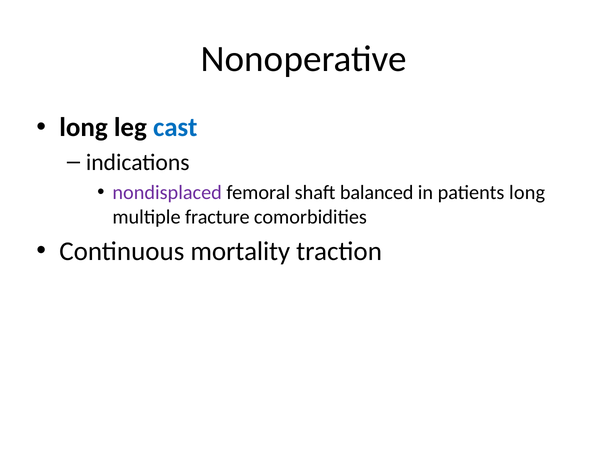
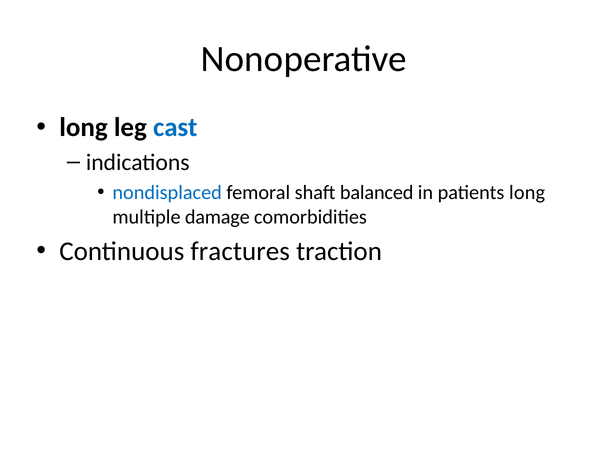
nondisplaced colour: purple -> blue (167, 193)
fracture: fracture -> damage (217, 217)
mortality: mortality -> fractures (240, 251)
